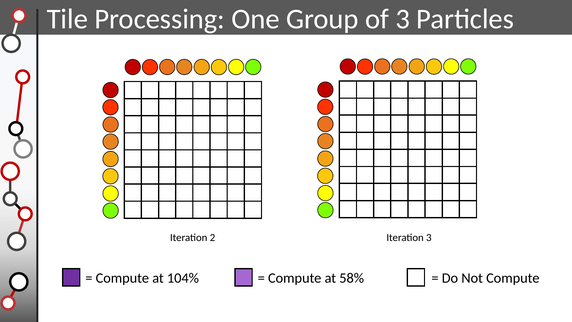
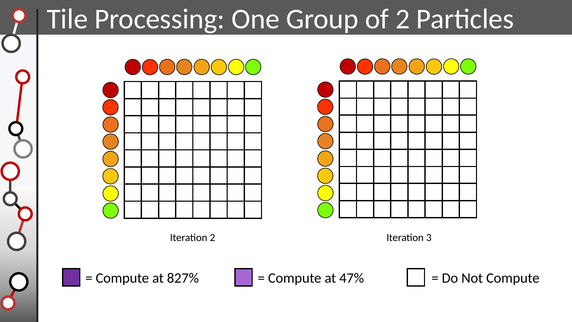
of 3: 3 -> 2 (403, 19)
104%: 104% -> 827% (183, 278)
58%: 58% -> 47% (352, 278)
